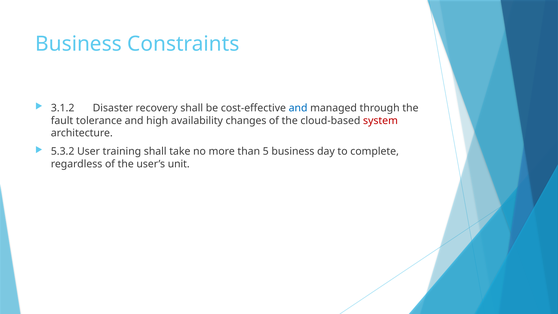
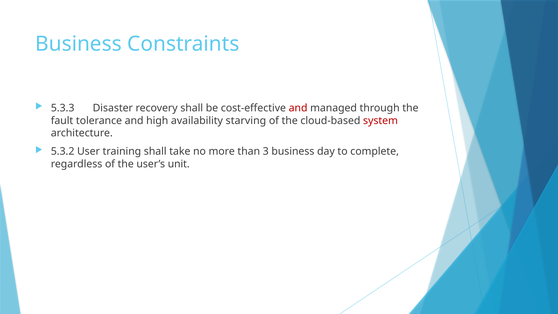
3.1.2: 3.1.2 -> 5.3.3 (63, 108)
and colour: blue -> red (298, 108)
changes: changes -> starving (246, 121)
5: 5 -> 3 (266, 151)
